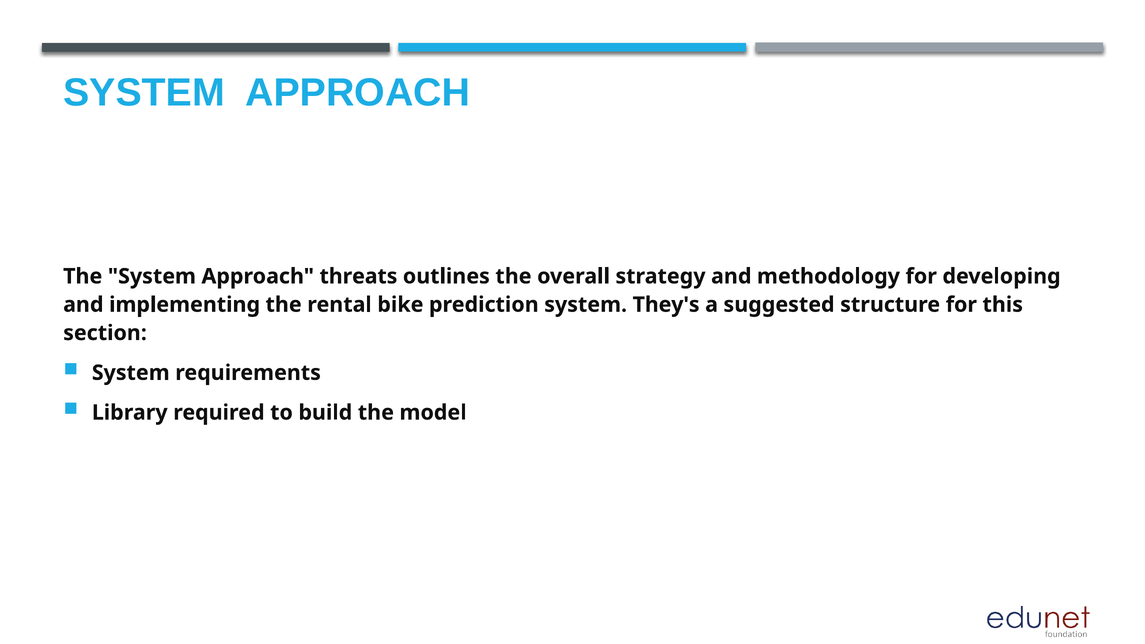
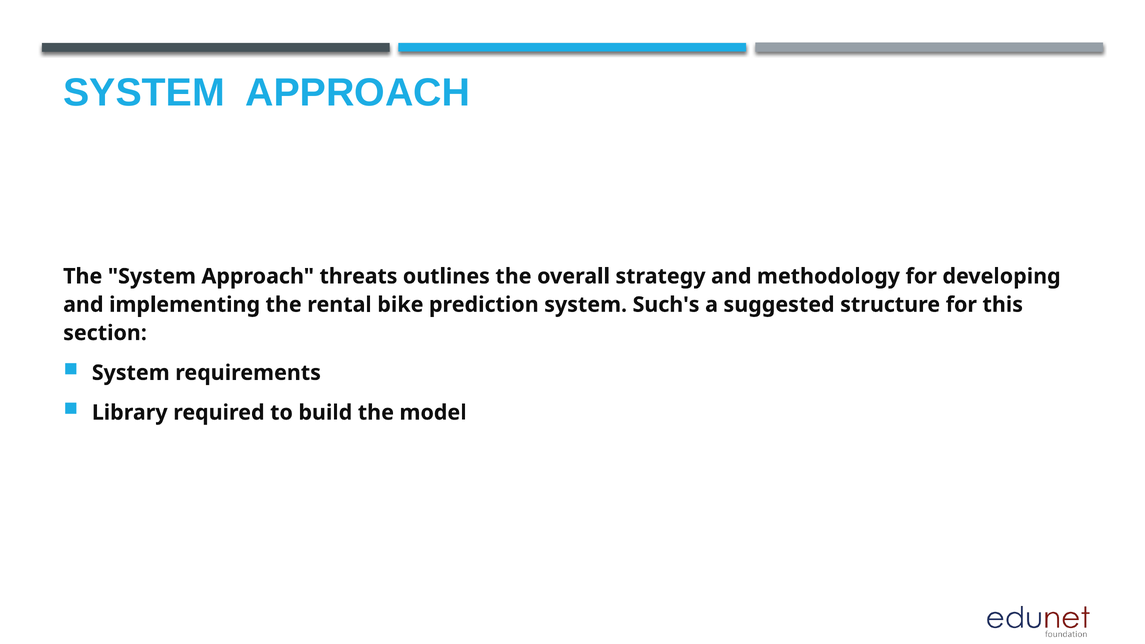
They's: They's -> Such's (666, 305)
